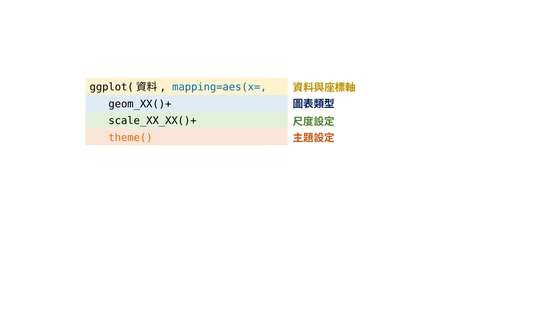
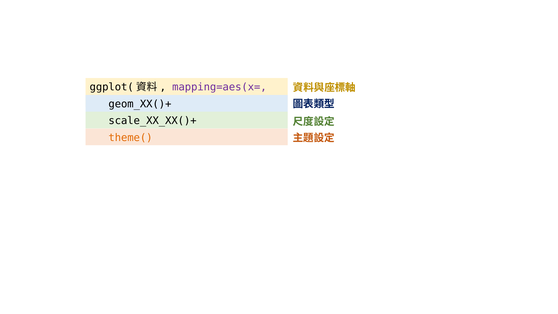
mapping=aes(x= colour: blue -> purple (219, 87)
